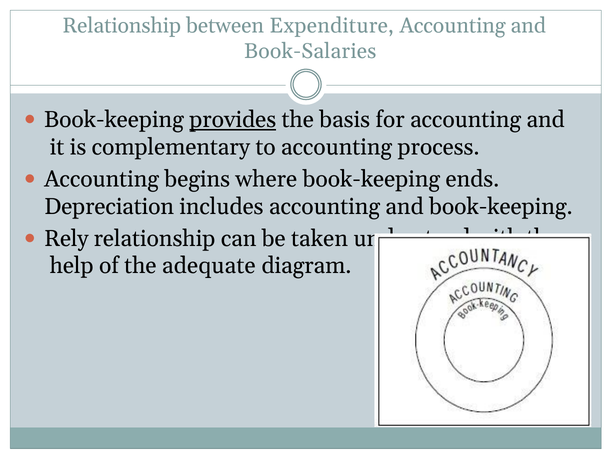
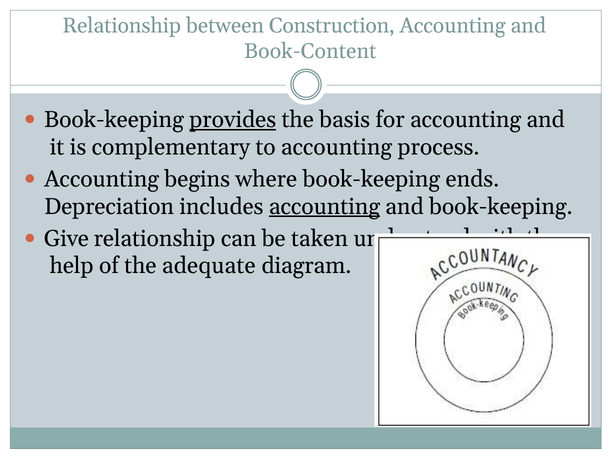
Expenditure: Expenditure -> Construction (332, 26)
Book-Salaries: Book-Salaries -> Book-Content (310, 51)
accounting underline: none -> present (325, 207)
Rely: Rely -> Give (66, 238)
